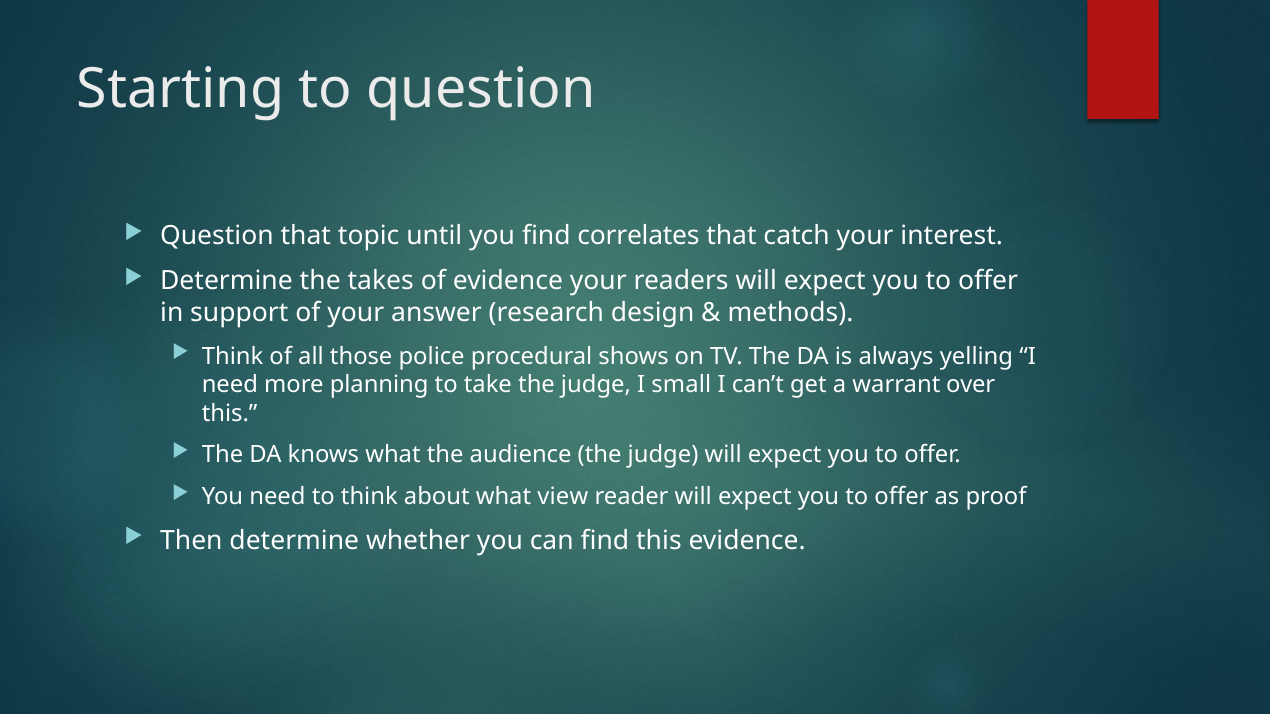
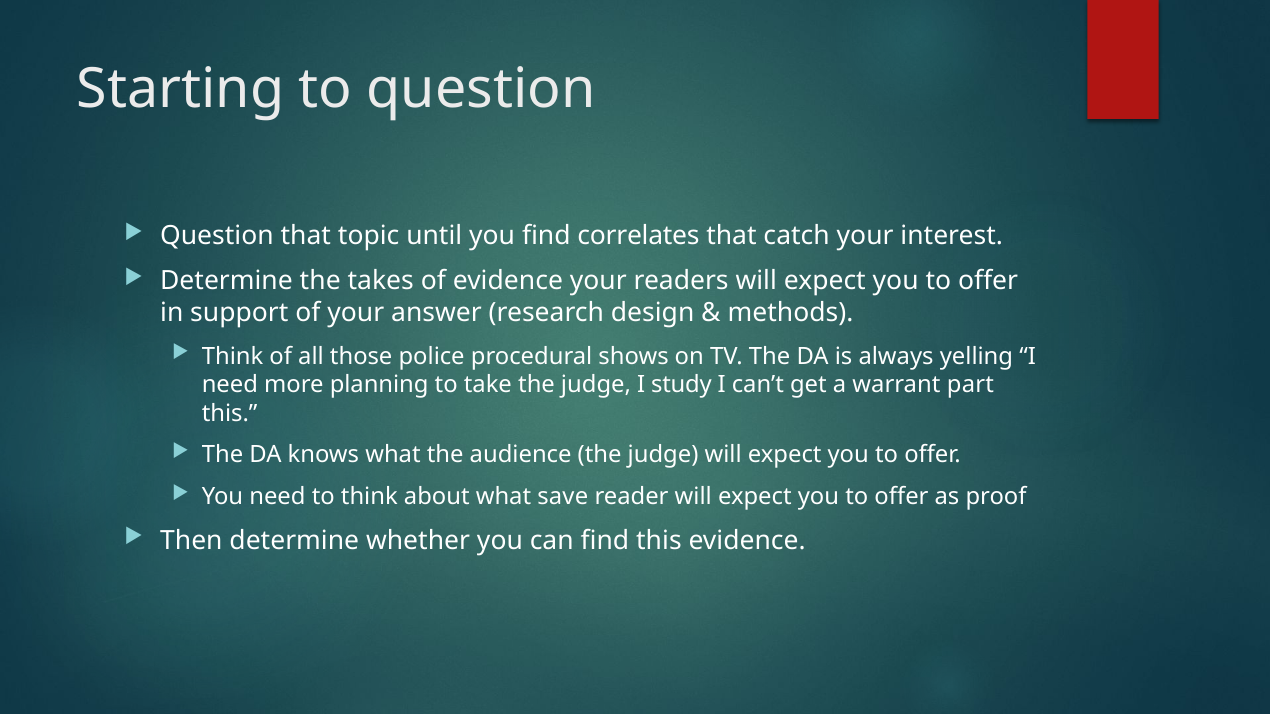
small: small -> study (681, 385)
over: over -> part (970, 385)
view: view -> save (563, 497)
